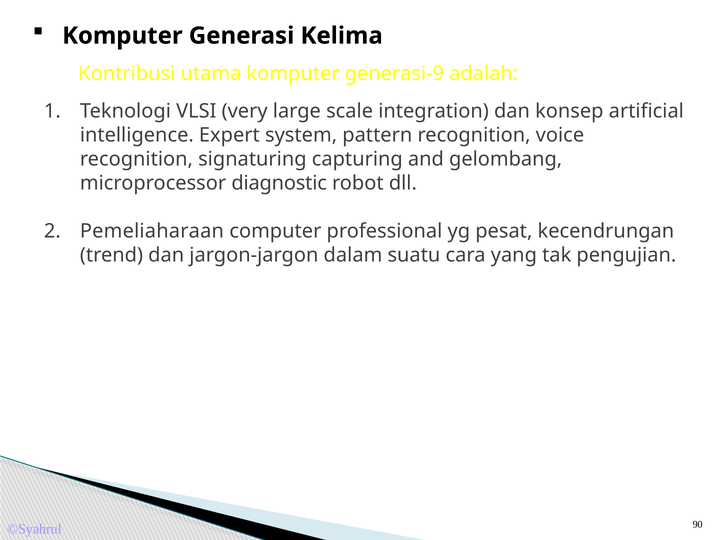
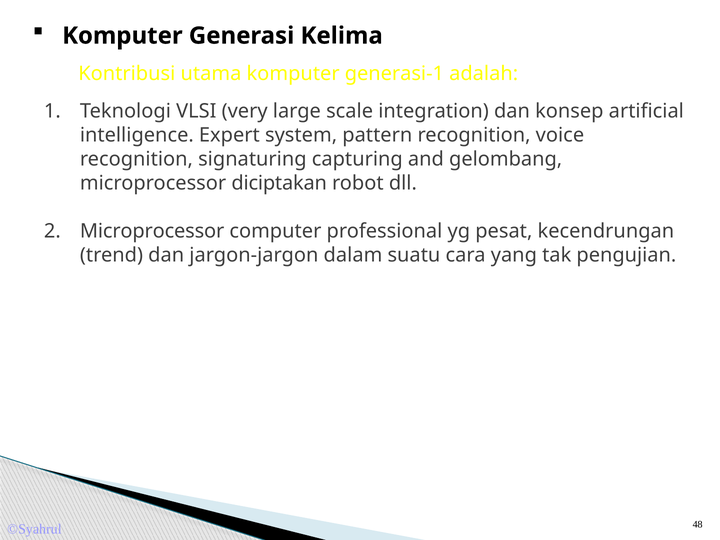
generasi-9: generasi-9 -> generasi-1 (394, 74)
diagnostic: diagnostic -> diciptakan (279, 183)
Pemeliaharaan: Pemeliaharaan -> Microprocessor (152, 231)
90: 90 -> 48 (698, 524)
